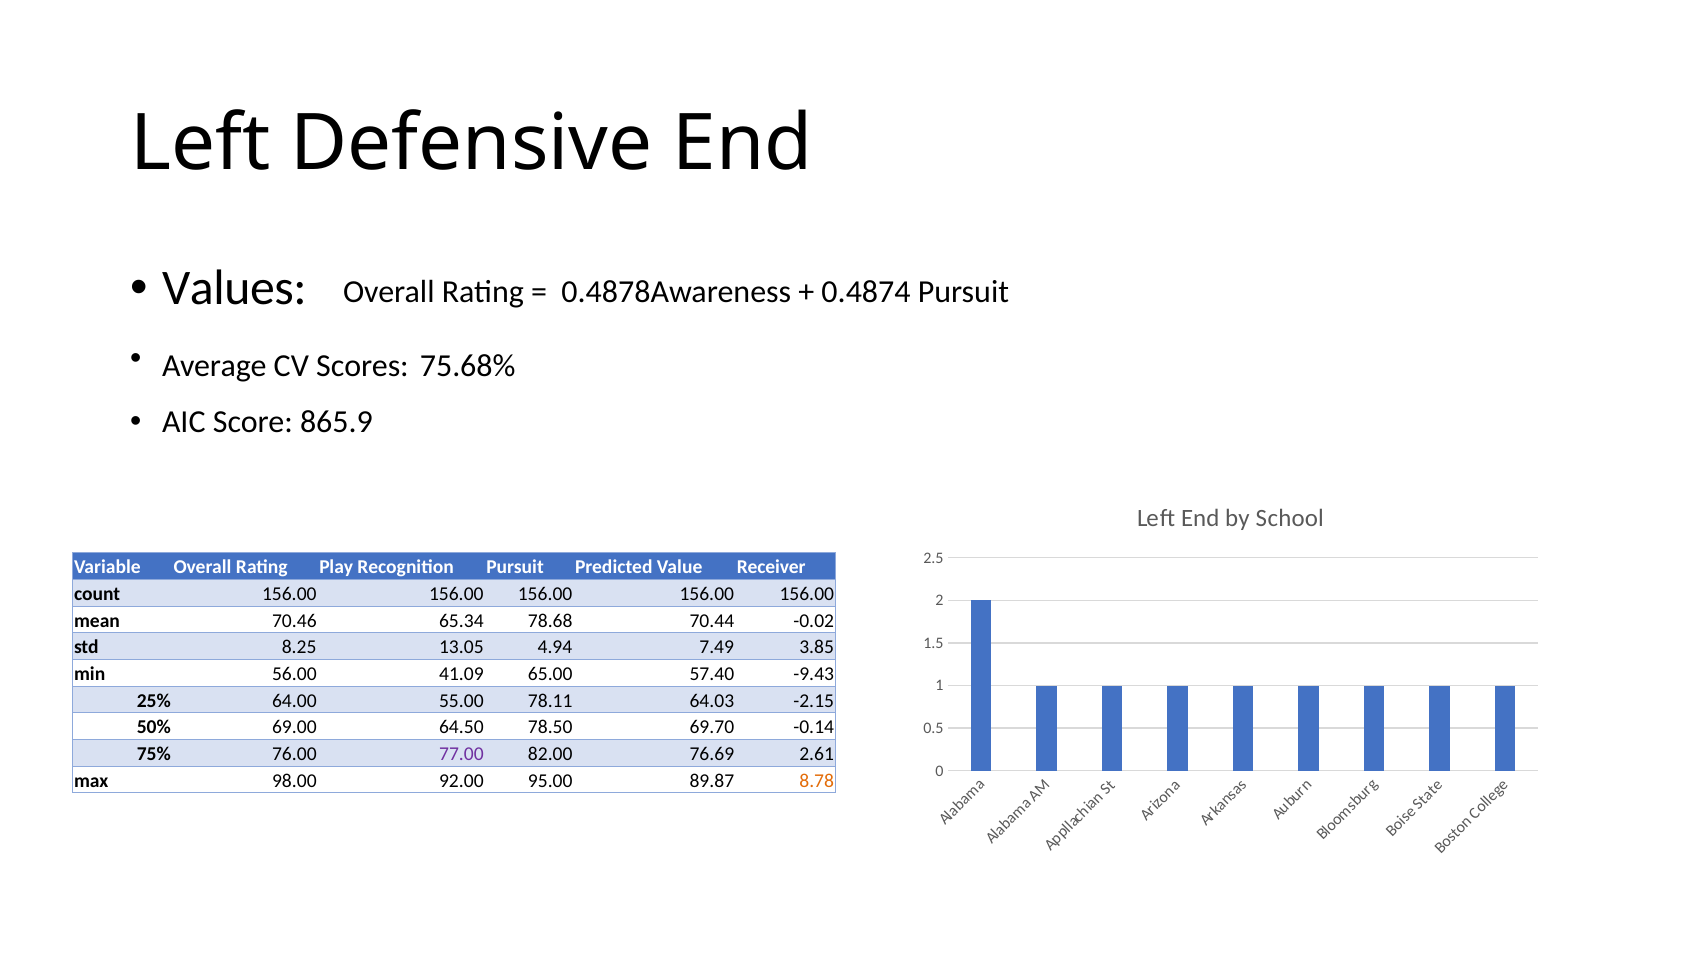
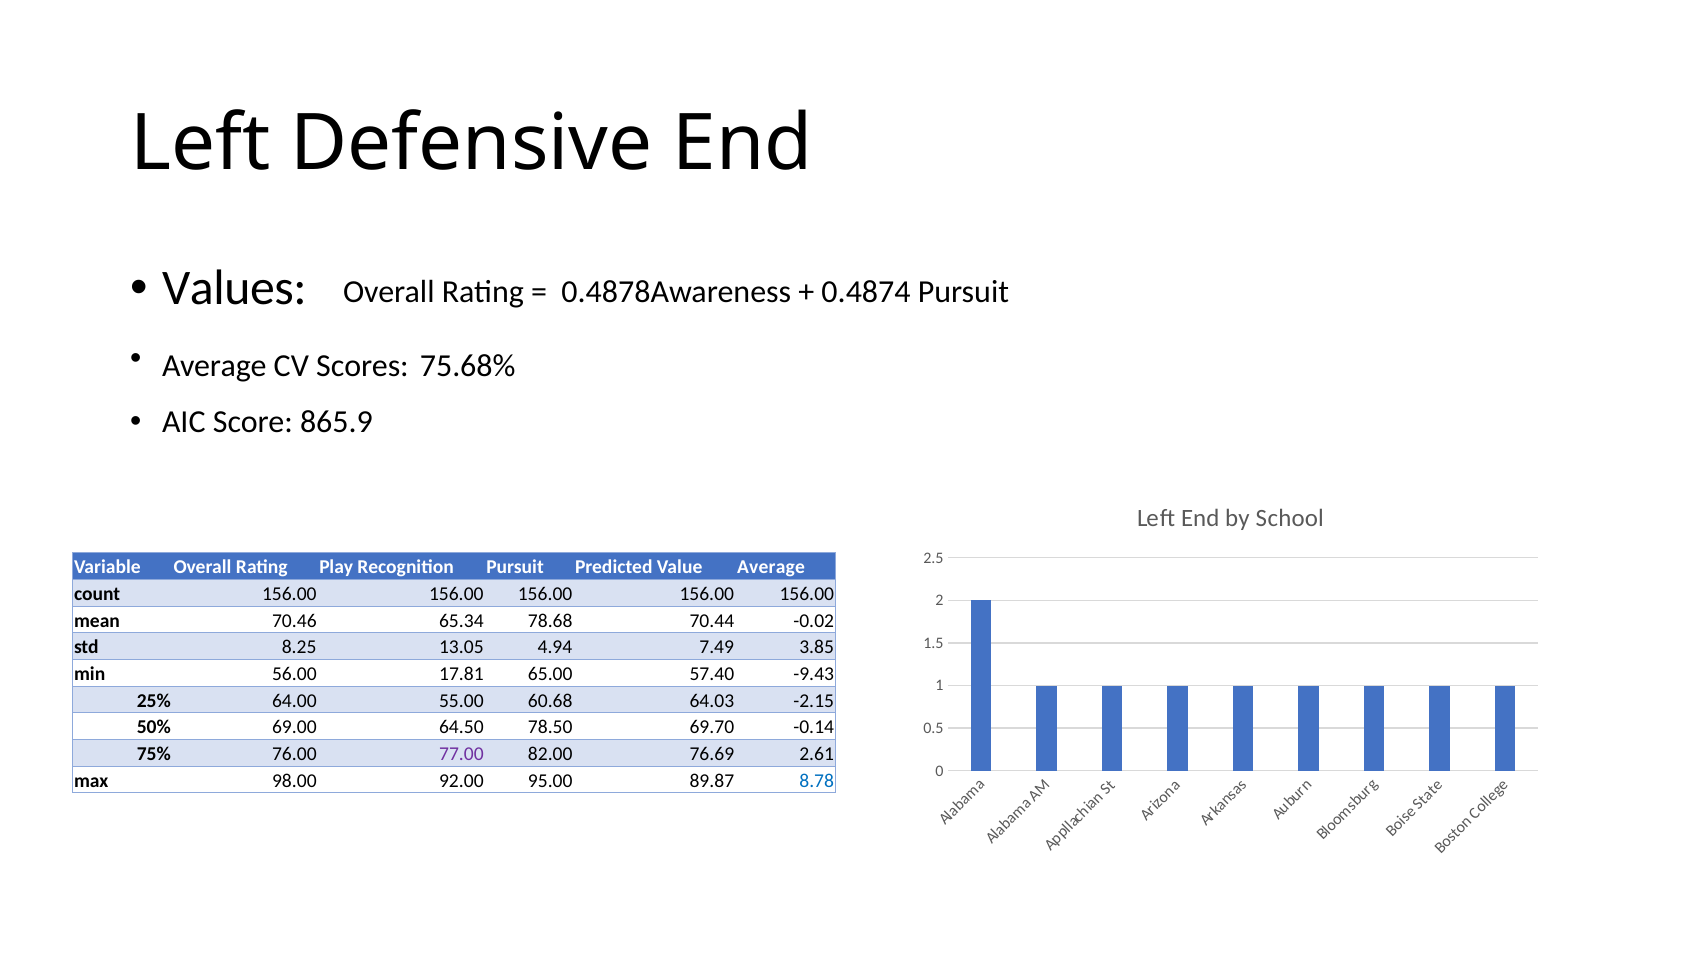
Value Receiver: Receiver -> Average (771, 568)
41.09: 41.09 -> 17.81 (461, 674)
78.11: 78.11 -> 60.68 (550, 701)
8.78 colour: orange -> blue (817, 781)
